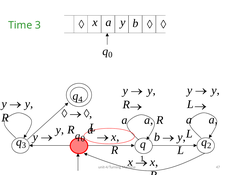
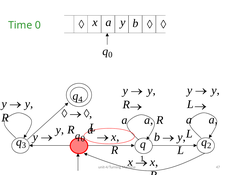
Time 3: 3 -> 0 (38, 25)
